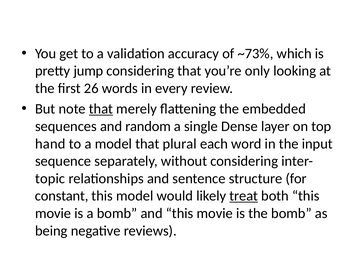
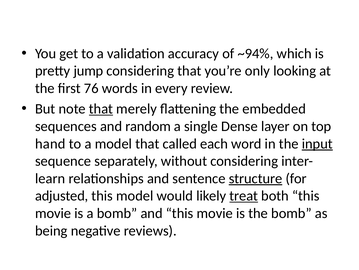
~73%: ~73% -> ~94% (256, 53)
26: 26 -> 76 (91, 88)
plural: plural -> called (180, 143)
input underline: none -> present (317, 143)
topic: topic -> learn (50, 178)
structure underline: none -> present (256, 178)
constant: constant -> adjusted (62, 195)
